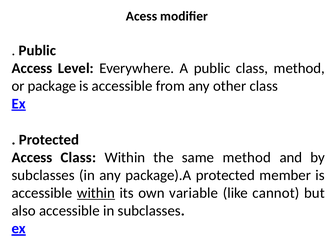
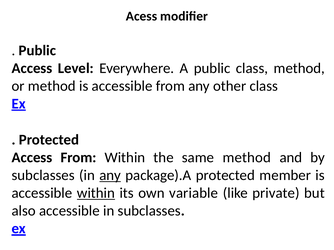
or package: package -> method (52, 86)
Access Class: Class -> From (79, 158)
any underline: none -> present (110, 176)
cannot: cannot -> private (276, 193)
